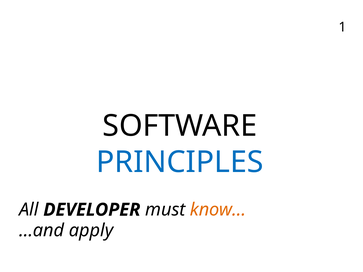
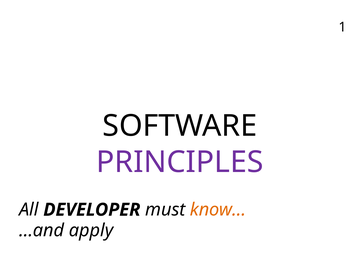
PRINCIPLES colour: blue -> purple (180, 162)
